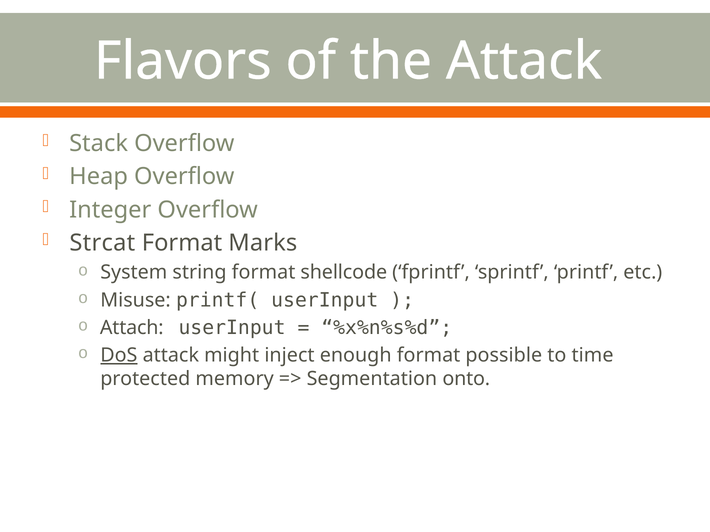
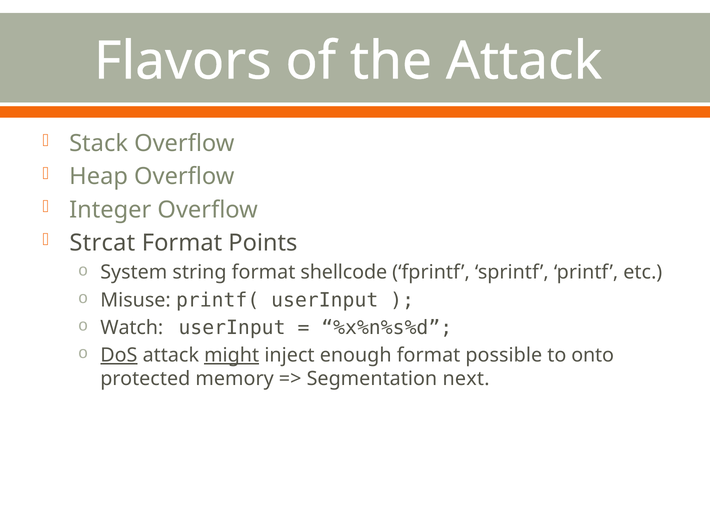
Marks: Marks -> Points (263, 243)
Attach: Attach -> Watch (132, 328)
might underline: none -> present (232, 356)
time: time -> onto (593, 356)
onto: onto -> next (466, 379)
